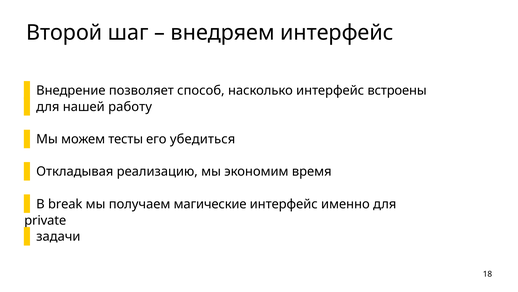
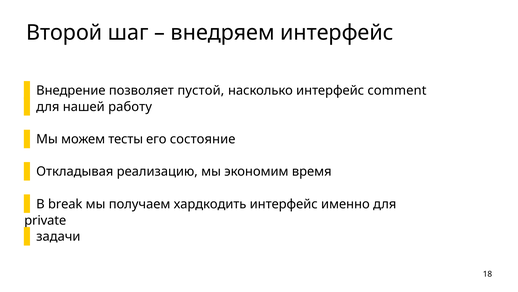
способ: способ -> пустой (201, 90)
встроены: встроены -> comment (397, 90)
убедиться: убедиться -> состояние (203, 139)
магические: магические -> хардкодить (210, 204)
